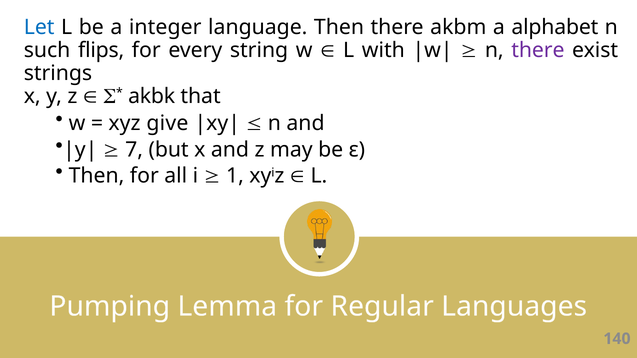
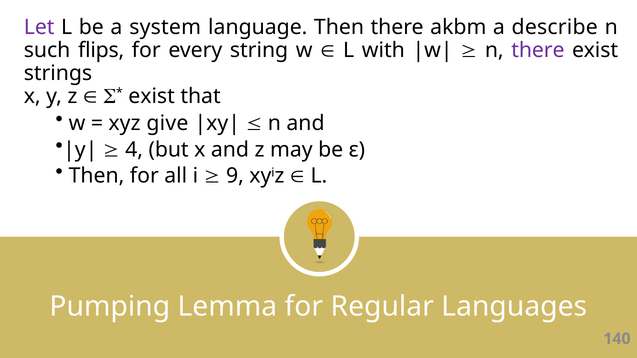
Let colour: blue -> purple (39, 27)
integer: integer -> system (165, 27)
alphabet: alphabet -> describe (555, 27)
akbk: akbk -> exist (152, 96)
7: 7 -> 4 (134, 150)
1: 1 -> 9 (235, 176)
